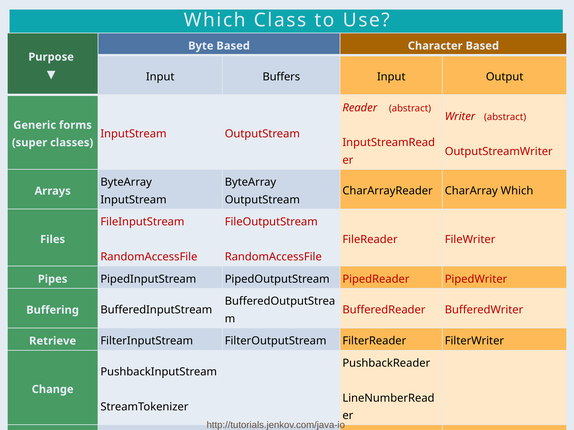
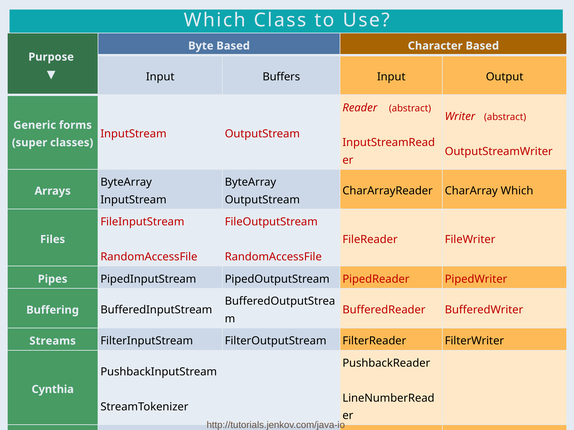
Retrieve: Retrieve -> Streams (53, 341)
Change: Change -> Cynthia (53, 390)
